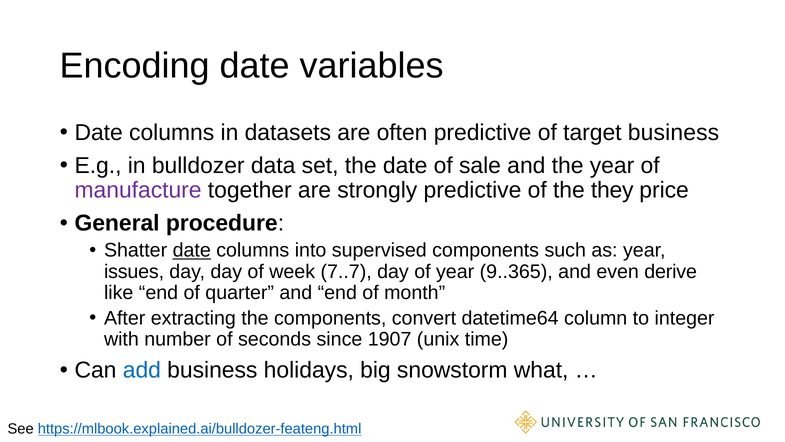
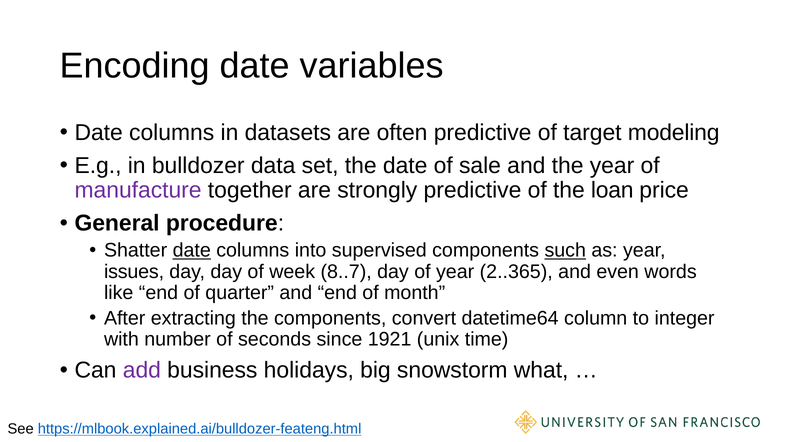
target business: business -> modeling (674, 133)
they: they -> loan (612, 190)
such underline: none -> present (565, 250)
7..7: 7..7 -> 8..7 (346, 271)
9..365: 9..365 -> 2..365 (516, 271)
derive: derive -> words (671, 271)
1907: 1907 -> 1921 (390, 339)
add colour: blue -> purple (142, 370)
